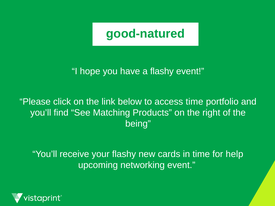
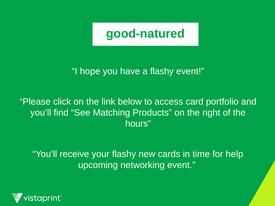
access time: time -> card (195, 102)
being: being -> hours (138, 124)
